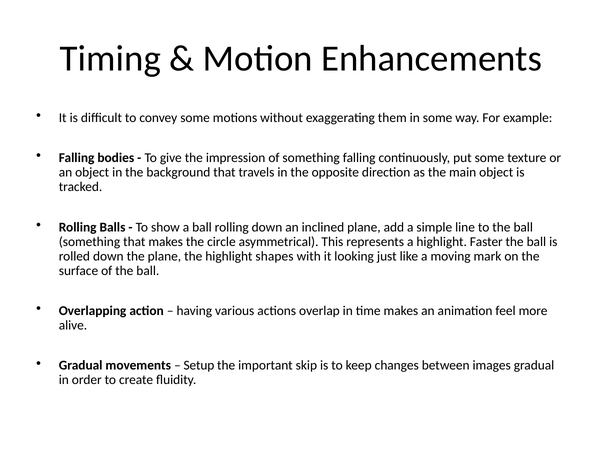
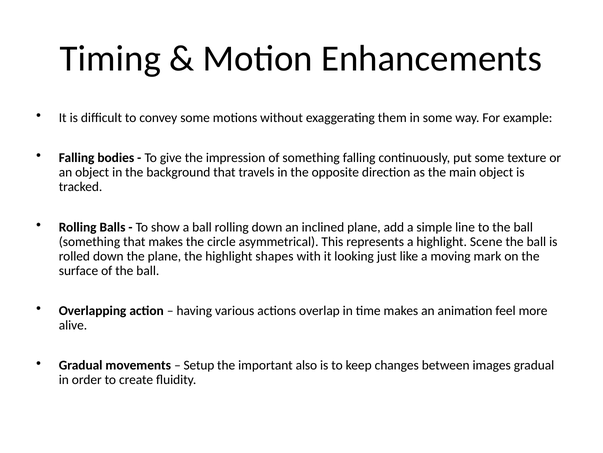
Faster: Faster -> Scene (486, 241)
skip: skip -> also (306, 365)
